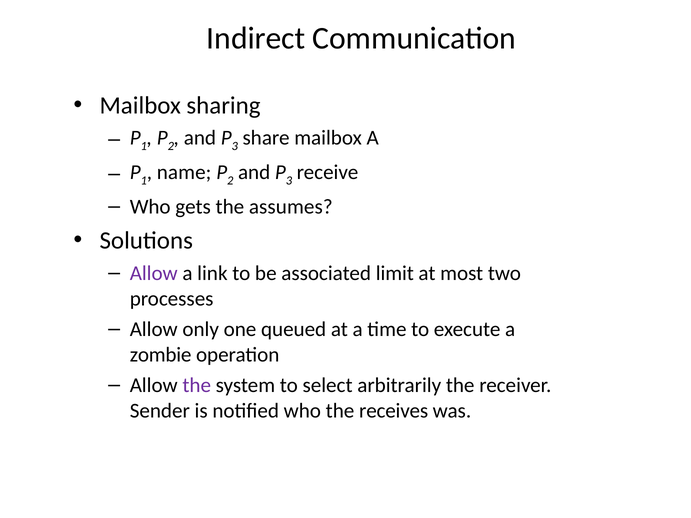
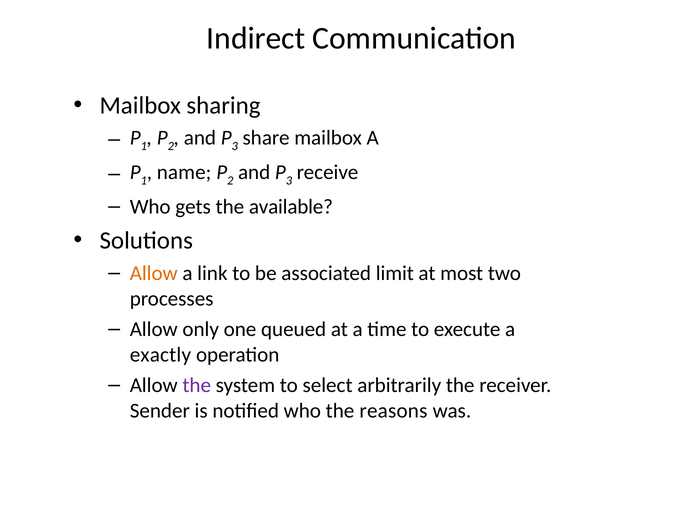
assumes: assumes -> available (291, 207)
Allow colour: purple -> orange (154, 274)
zombie: zombie -> exactly (160, 355)
receives: receives -> reasons (393, 411)
